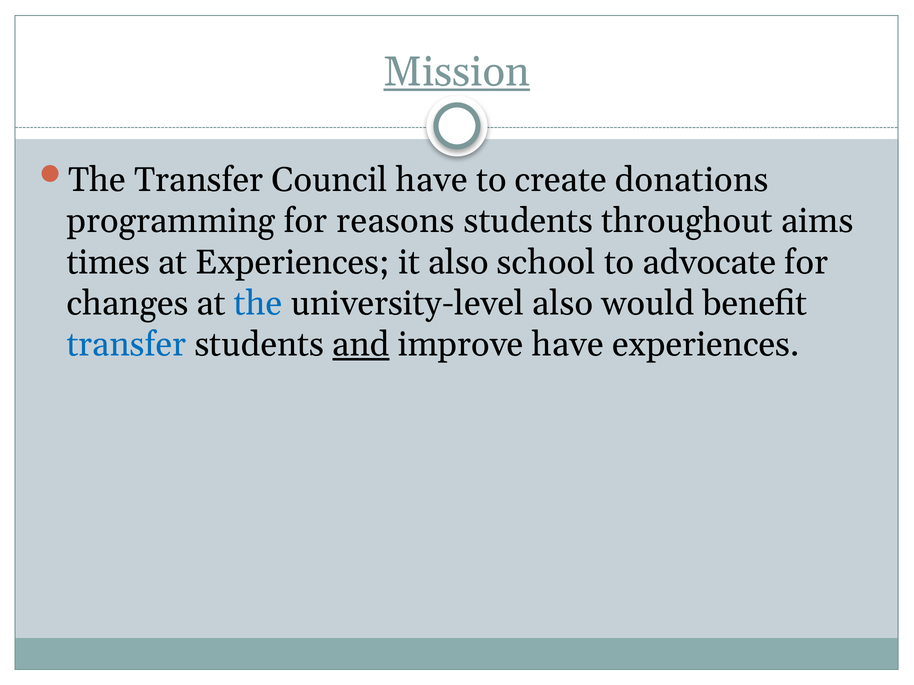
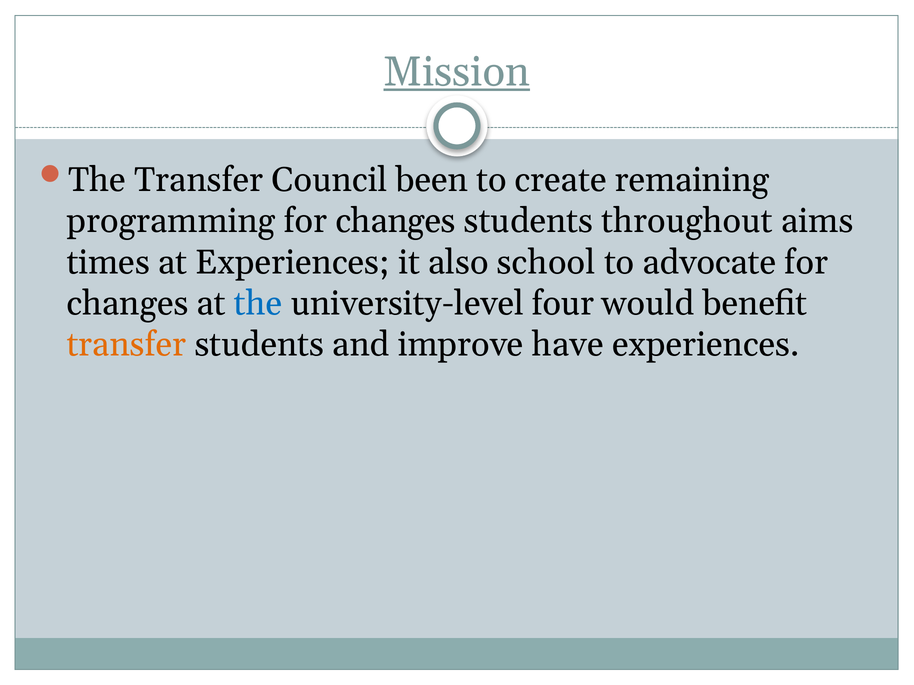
Council have: have -> been (432, 180)
donations: donations -> remaining (692, 180)
programming for reasons: reasons -> changes (396, 221)
university-level also: also -> four (563, 304)
transfer colour: blue -> orange (126, 345)
and underline: present -> none (361, 345)
